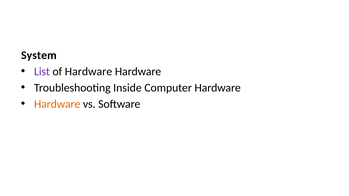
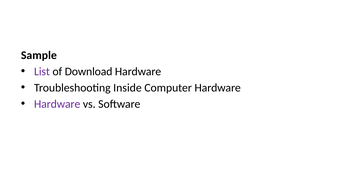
System: System -> Sample (39, 55)
of Hardware: Hardware -> Download (89, 72)
Hardware colour: orange -> purple (57, 104)
